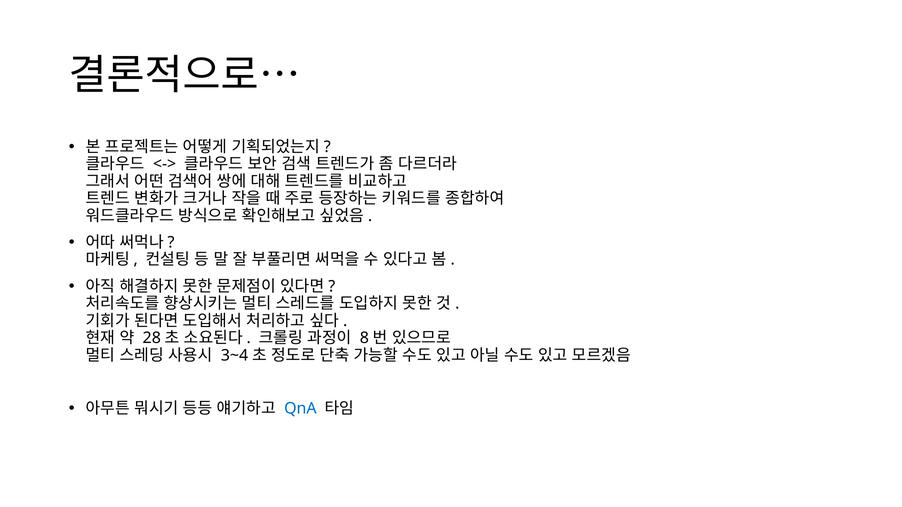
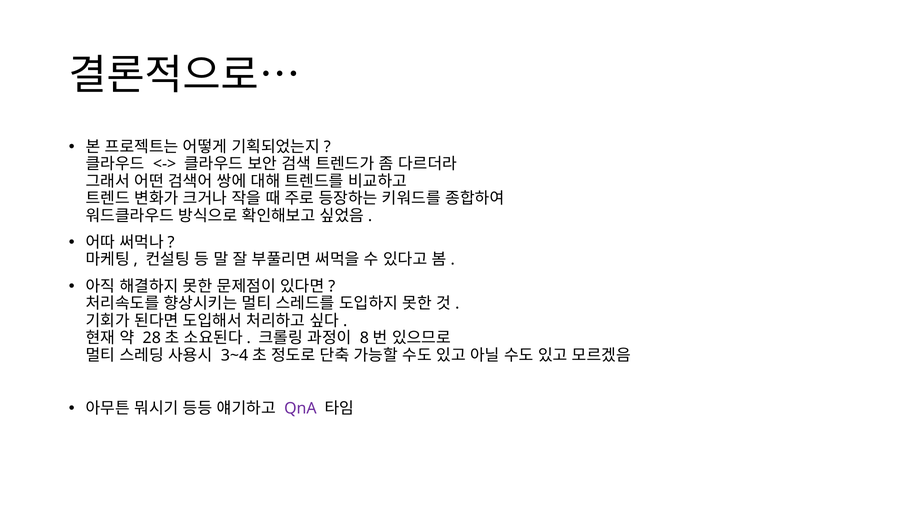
QnA colour: blue -> purple (300, 409)
